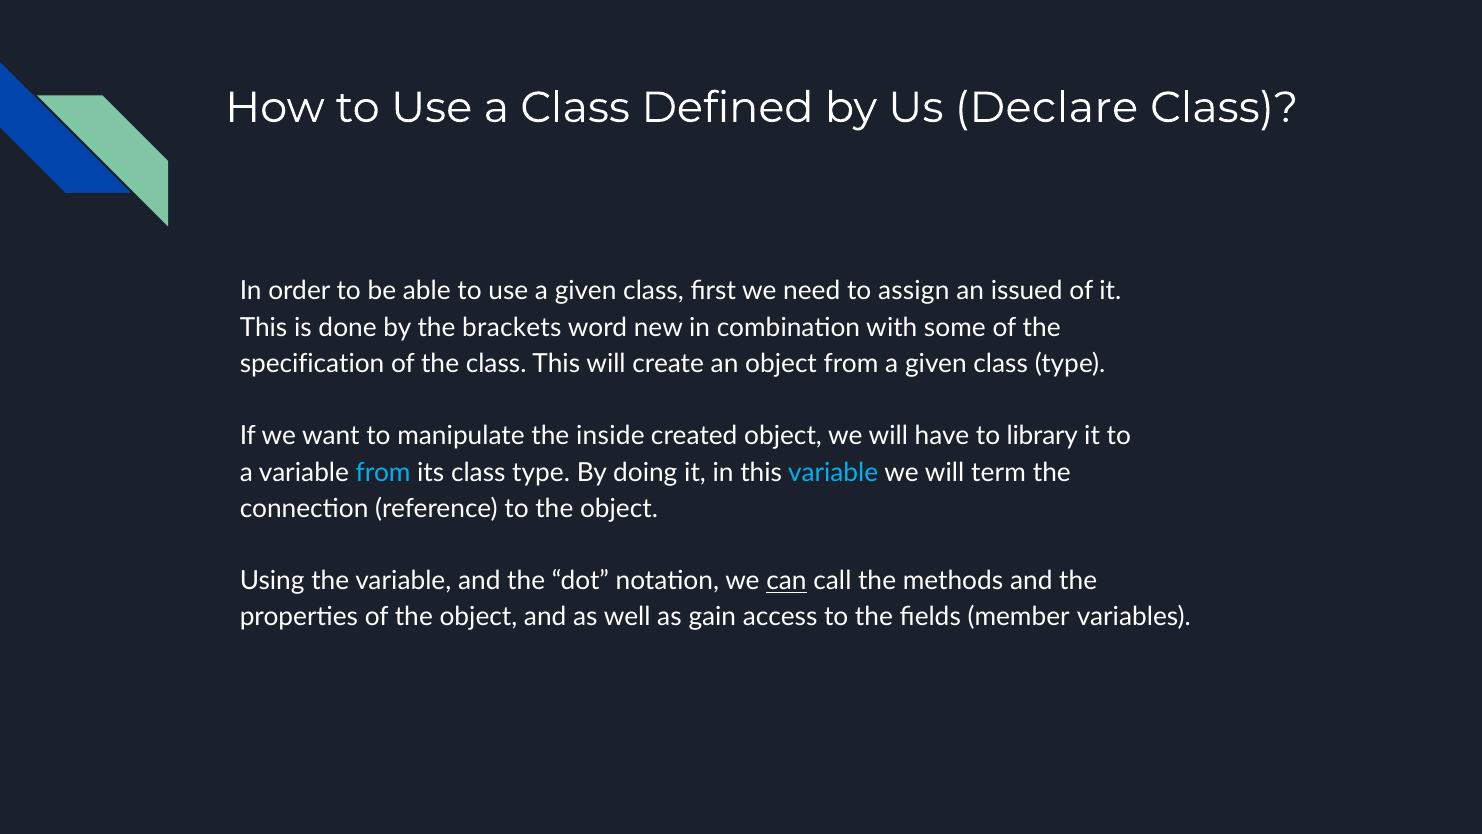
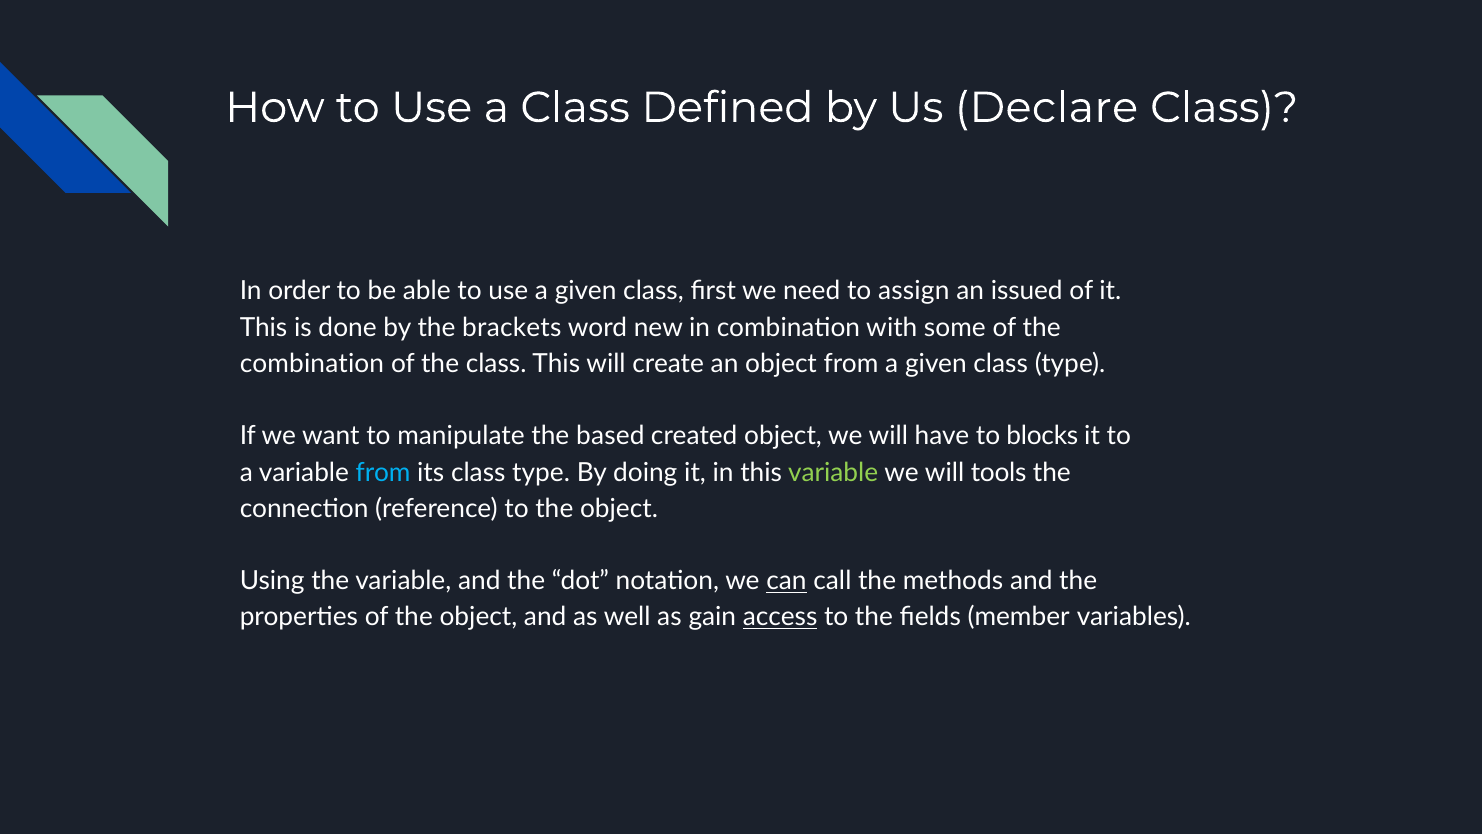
specification: specification -> combination (312, 364)
inside: inside -> based (610, 436)
library: library -> blocks (1042, 436)
variable colour: light blue -> light green (833, 472)
term: term -> tools (999, 472)
access underline: none -> present (780, 617)
